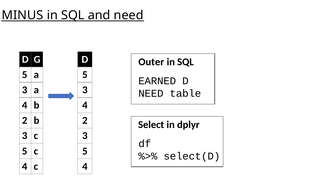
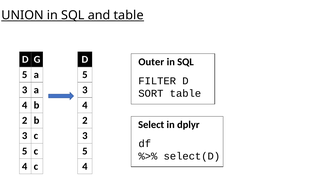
MINUS: MINUS -> UNION (23, 15)
and need: need -> table (129, 15)
EARNED: EARNED -> FILTER (157, 81)
NEED: NEED -> SORT (151, 94)
